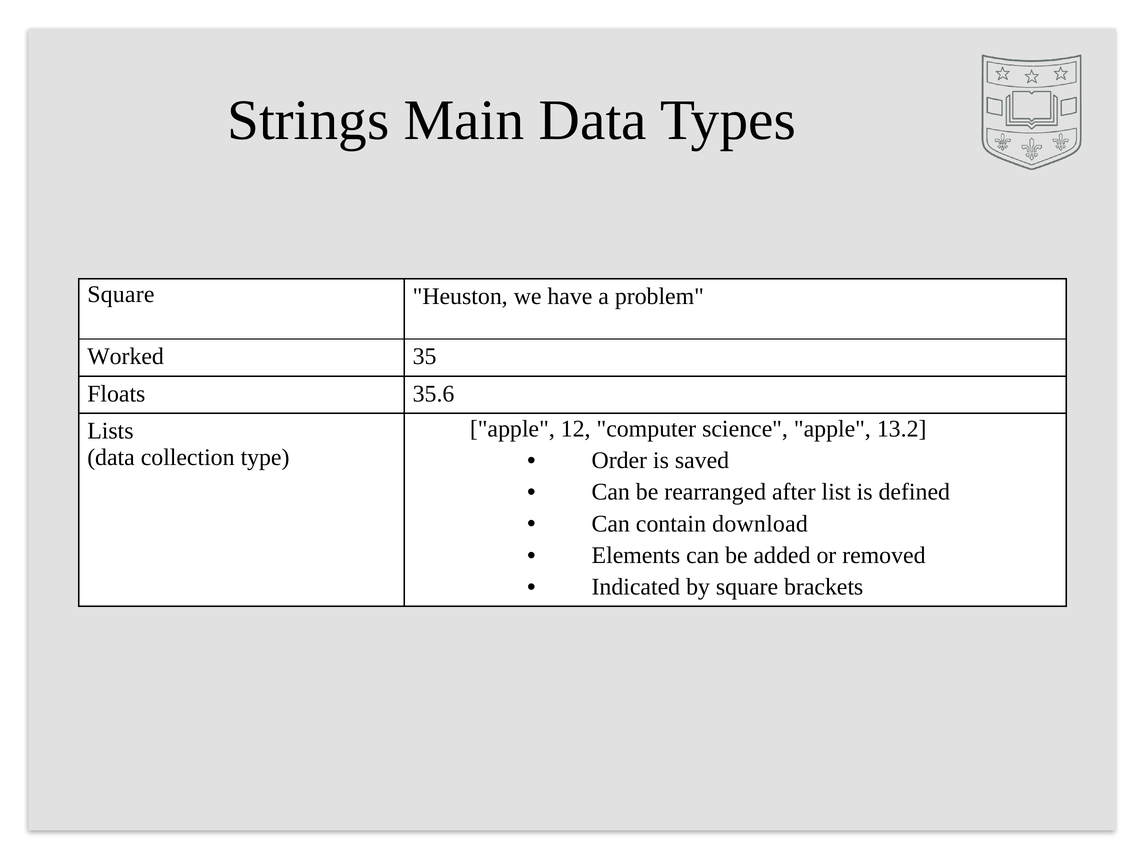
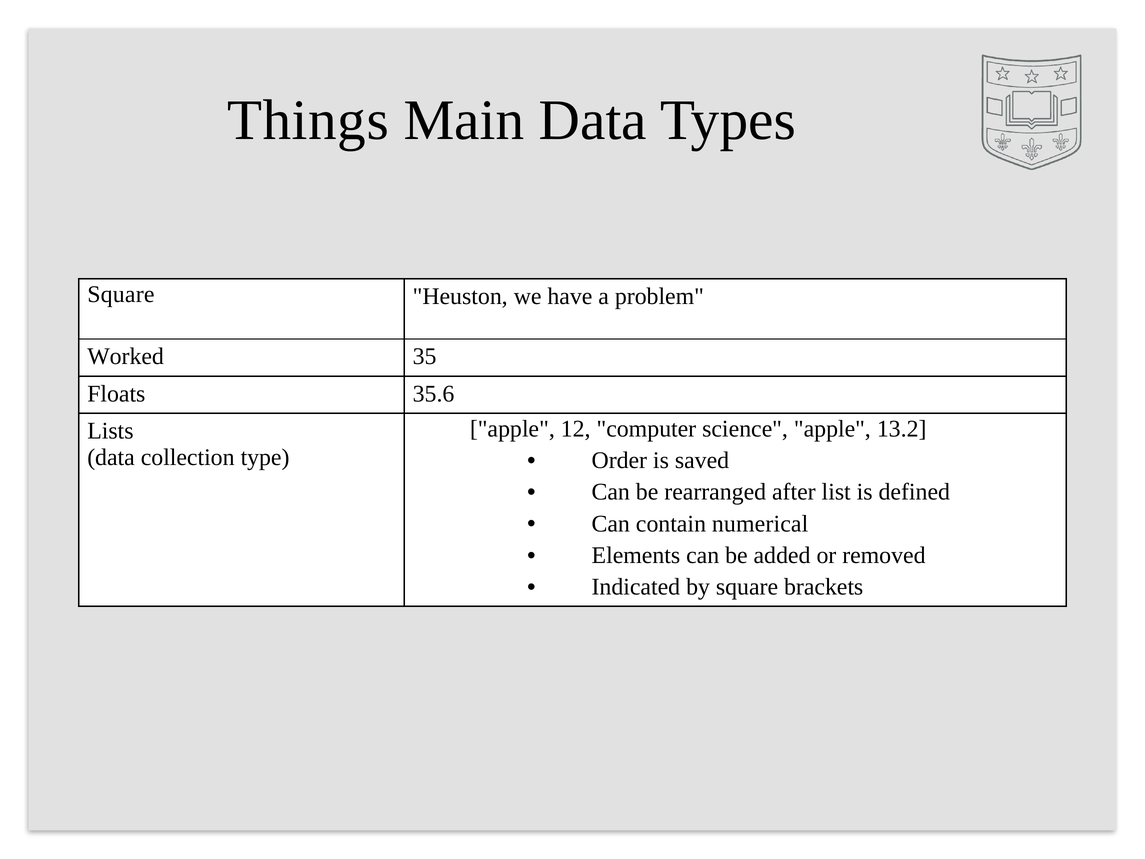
Strings: Strings -> Things (308, 120)
download: download -> numerical (760, 524)
